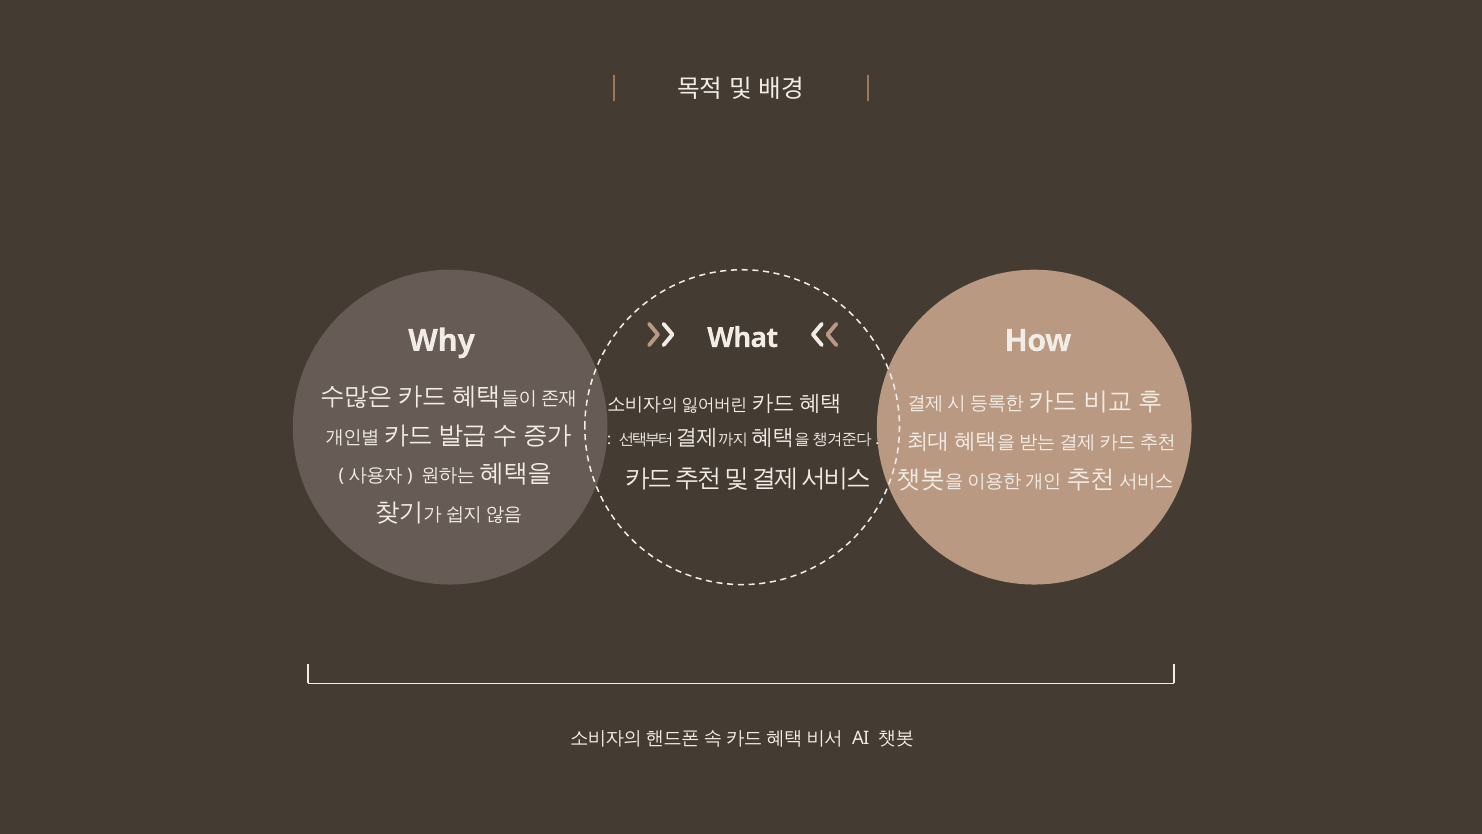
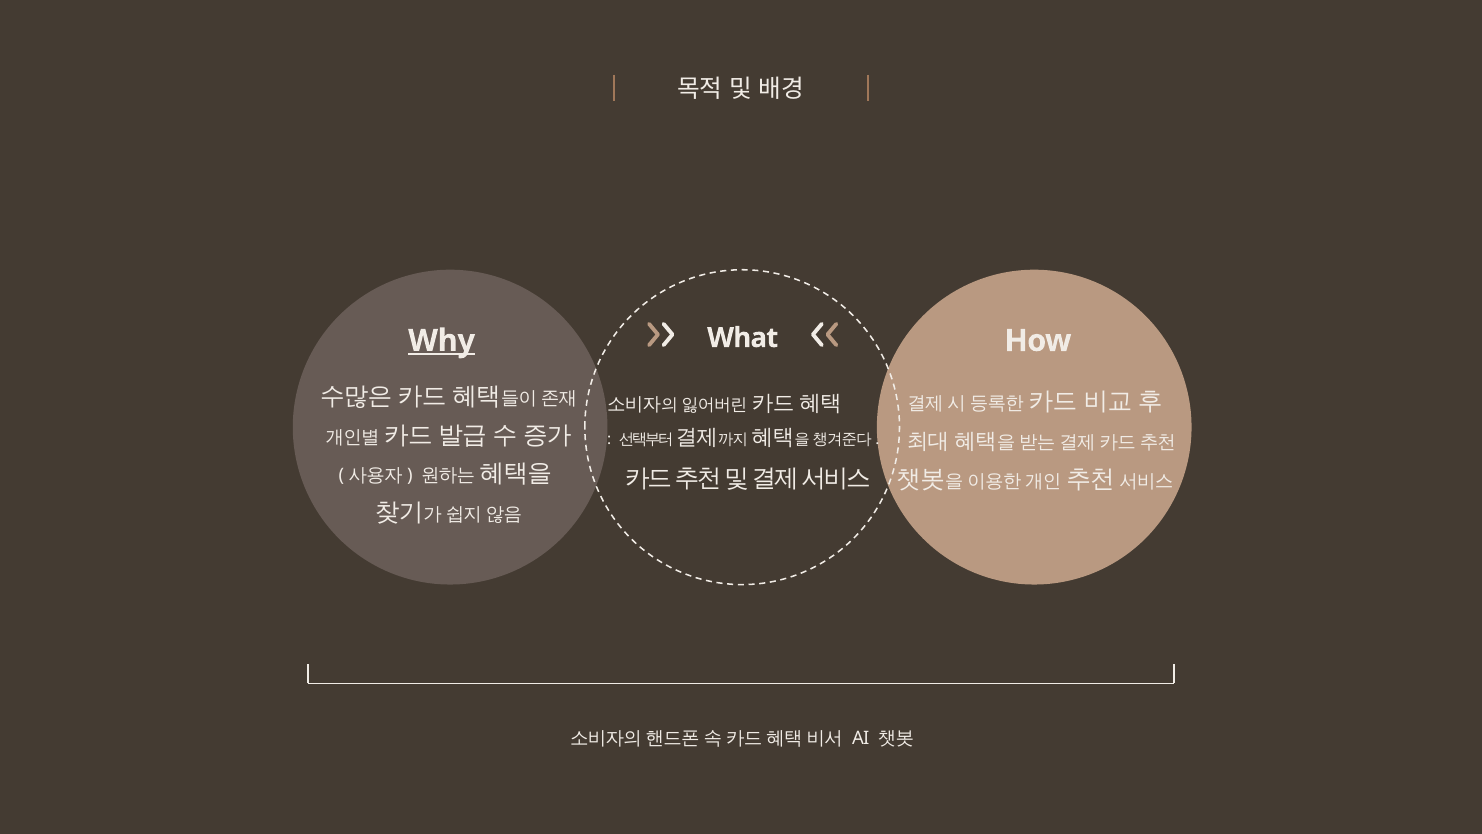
Why underline: none -> present (442, 341)
